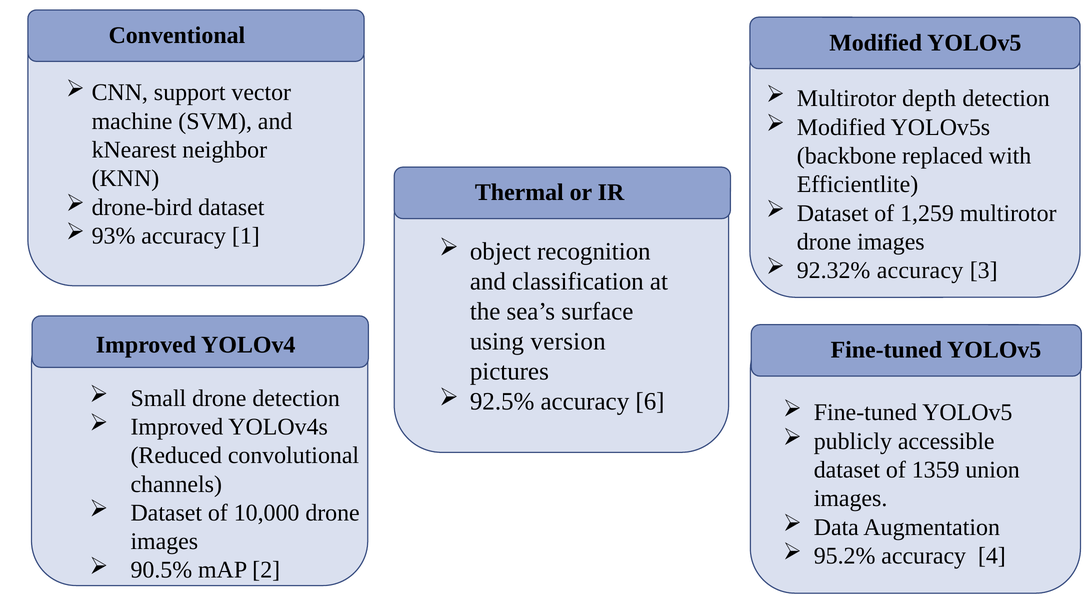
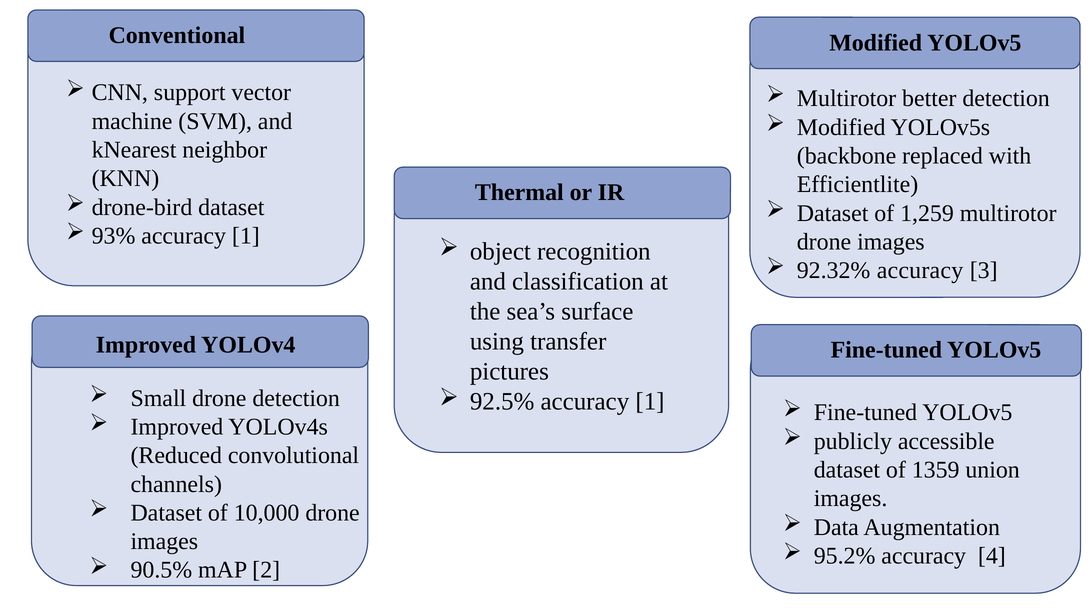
depth: depth -> better (929, 99)
version: version -> transfer (568, 342)
92.5% accuracy 6: 6 -> 1 (650, 402)
